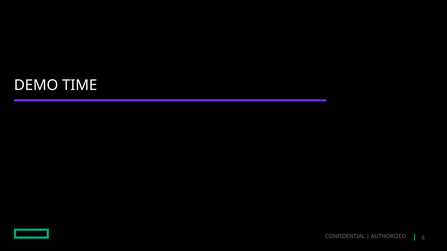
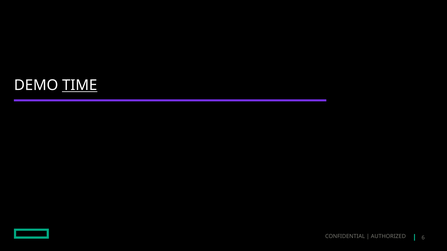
TIME underline: none -> present (80, 85)
